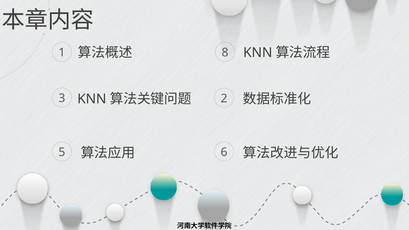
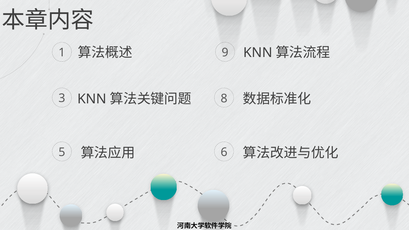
8: 8 -> 9 (225, 53)
2: 2 -> 8 (224, 98)
